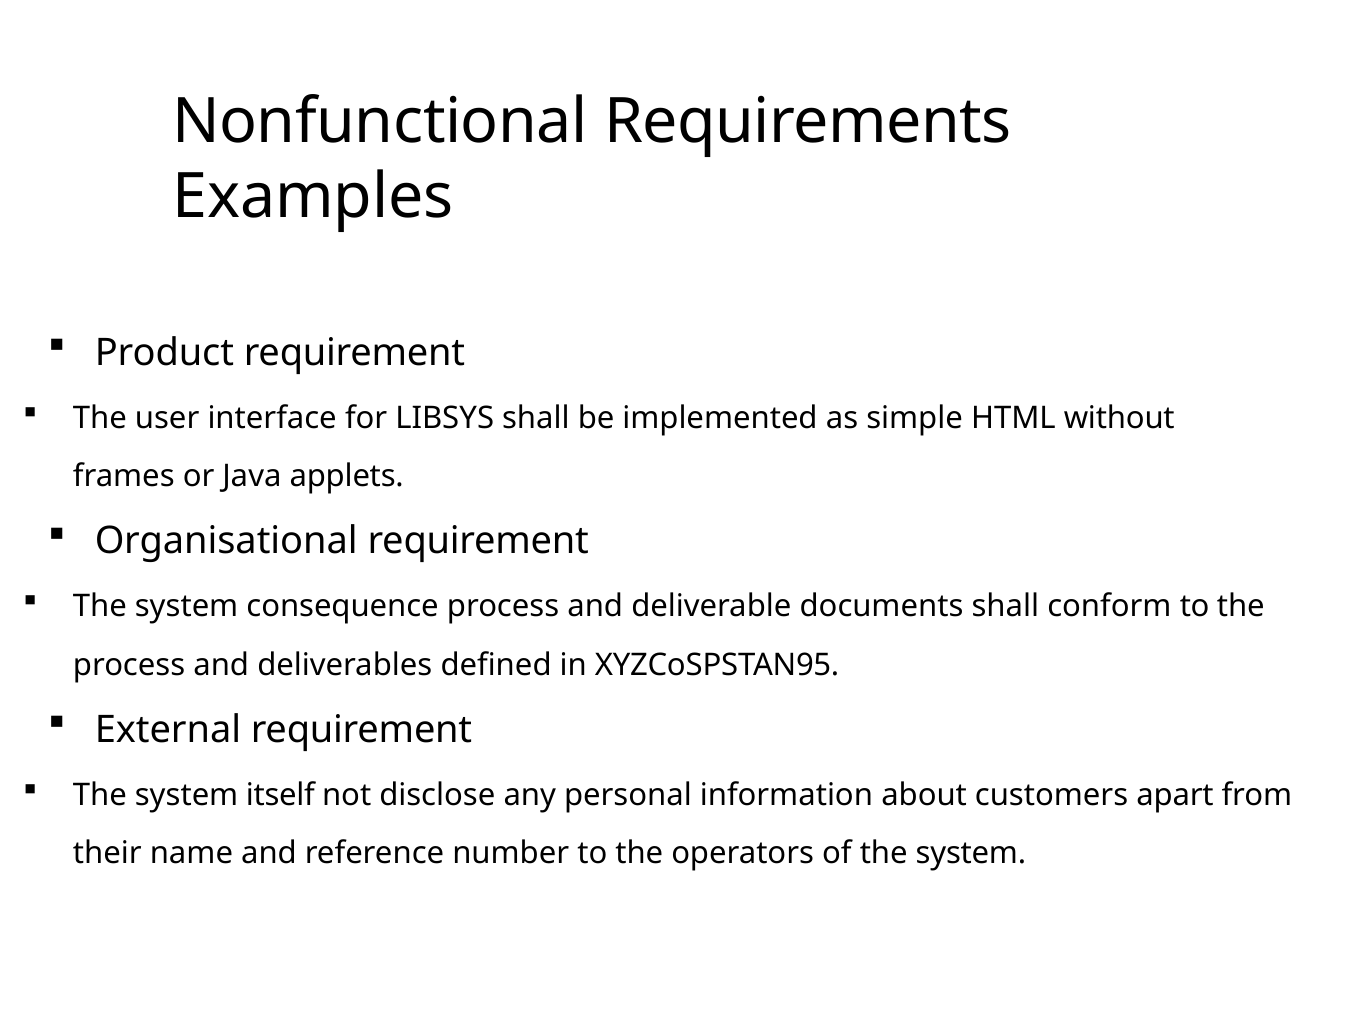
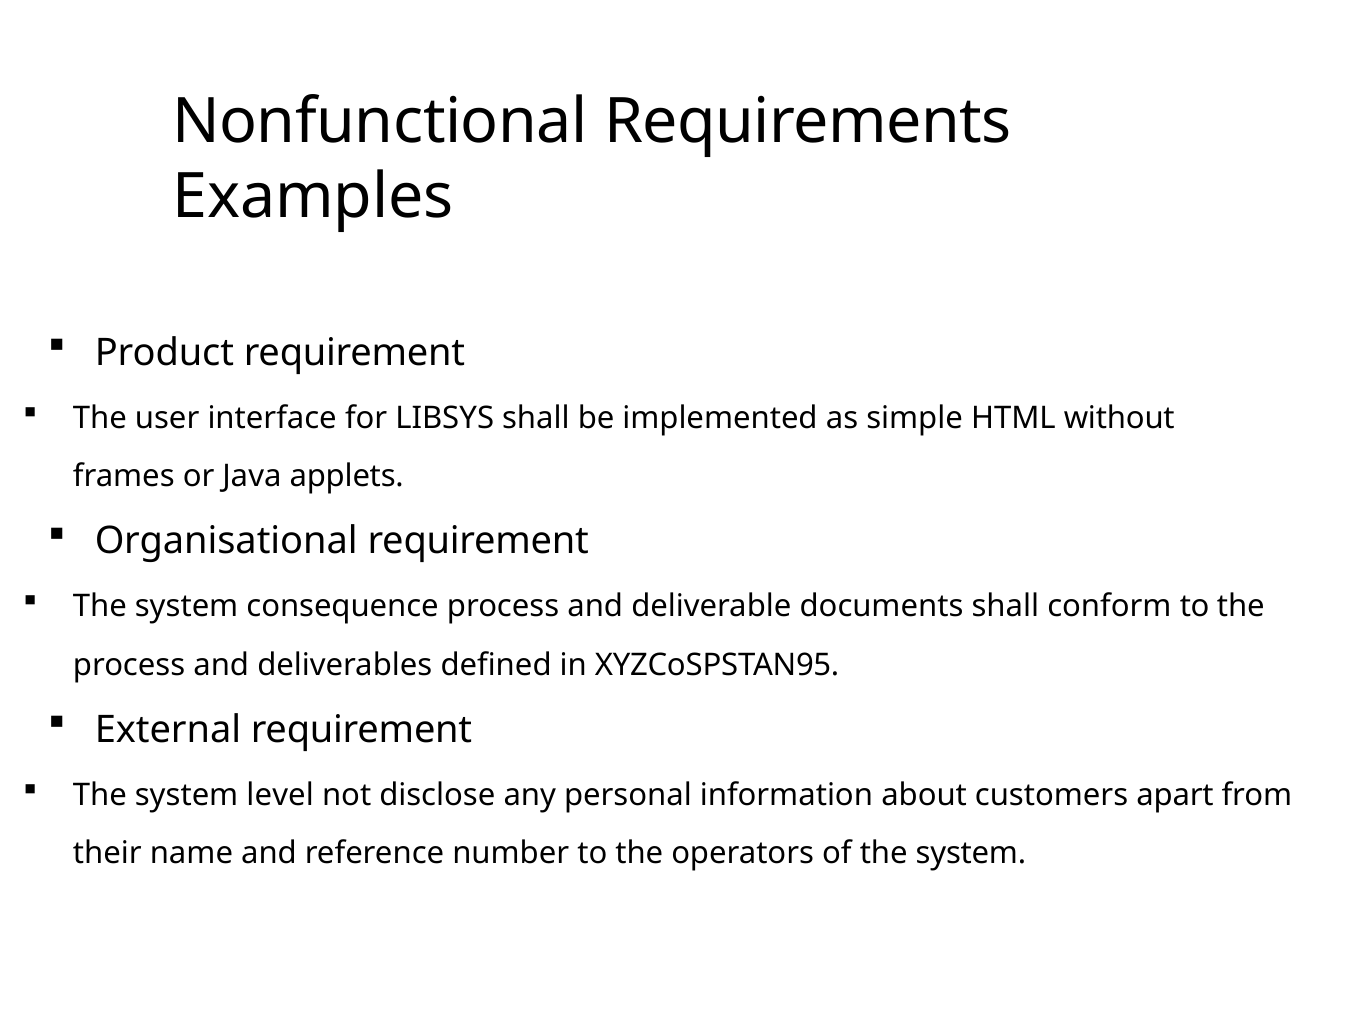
itself: itself -> level (280, 795)
